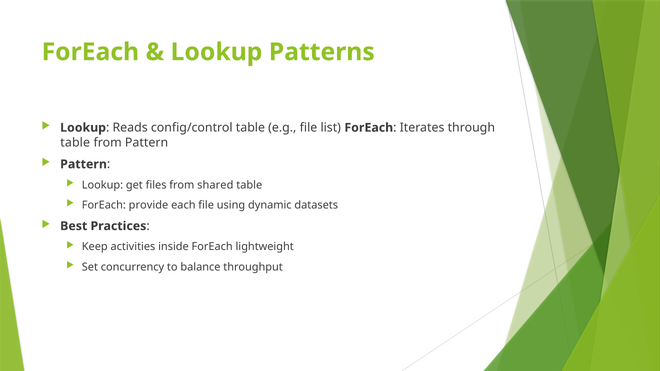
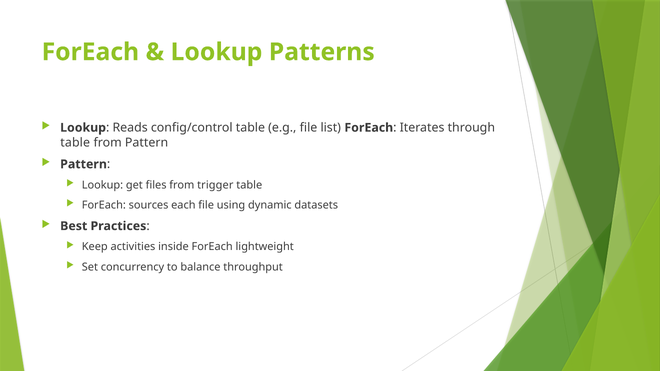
shared: shared -> trigger (215, 185)
provide: provide -> sources (149, 205)
